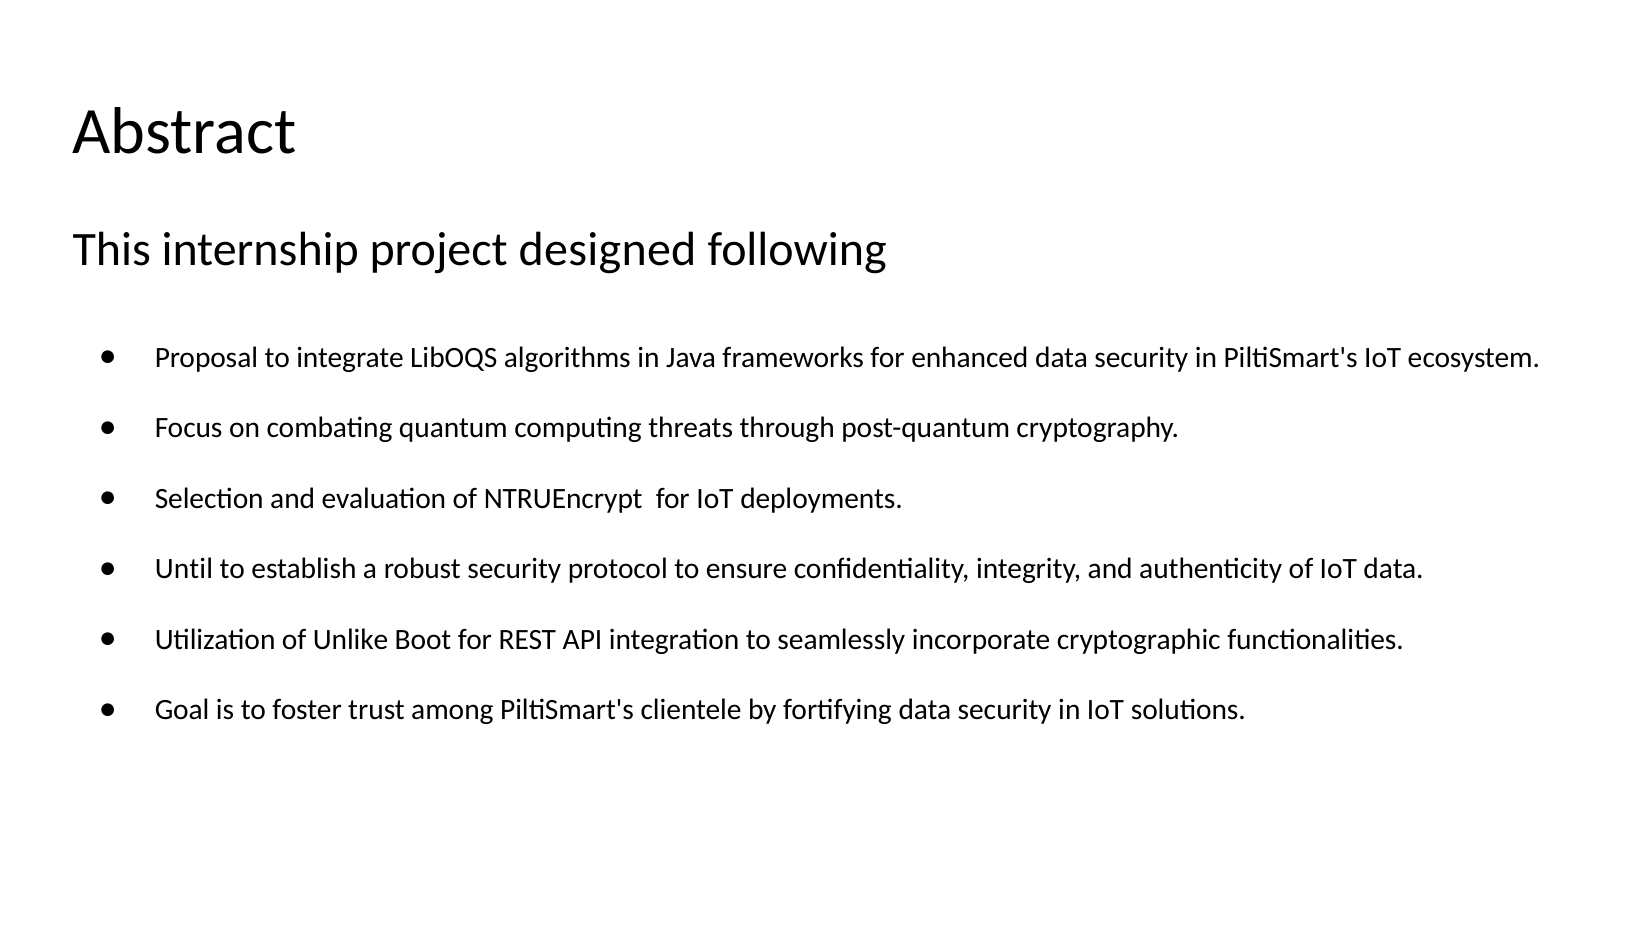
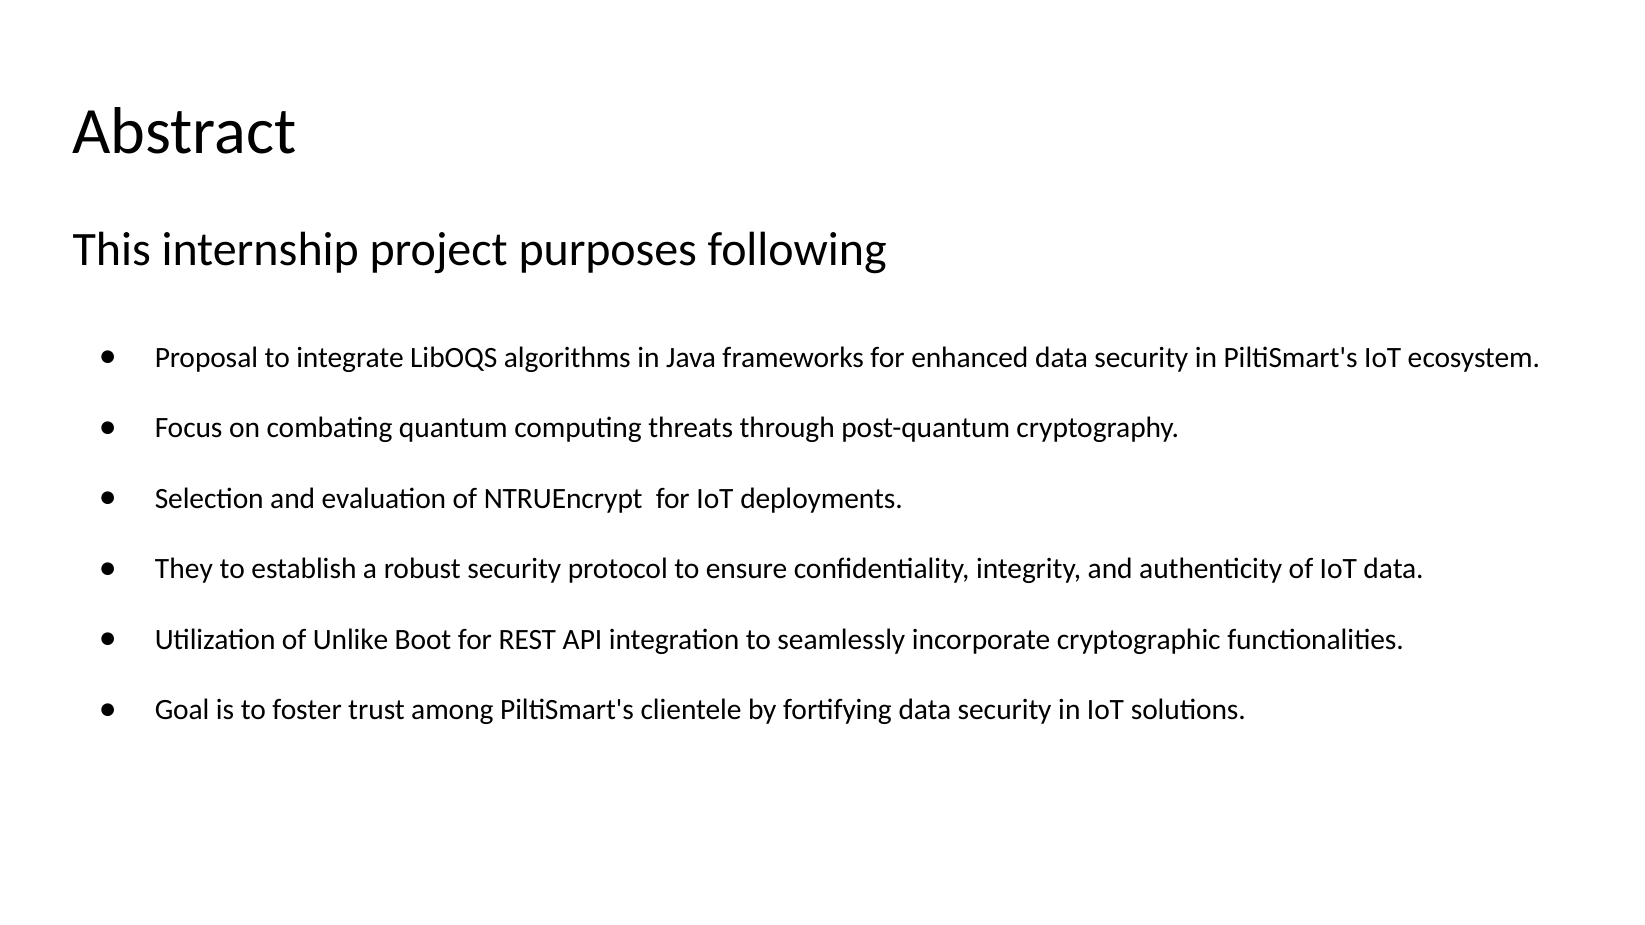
designed: designed -> purposes (608, 249)
Until: Until -> They (184, 569)
